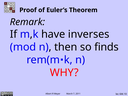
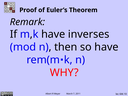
so finds: finds -> have (106, 47)
